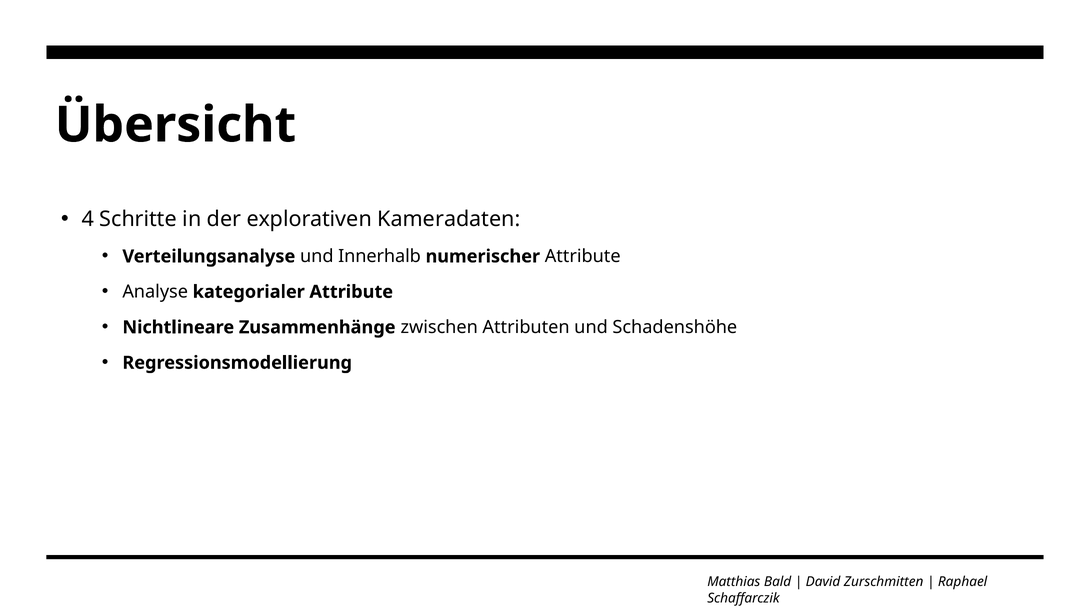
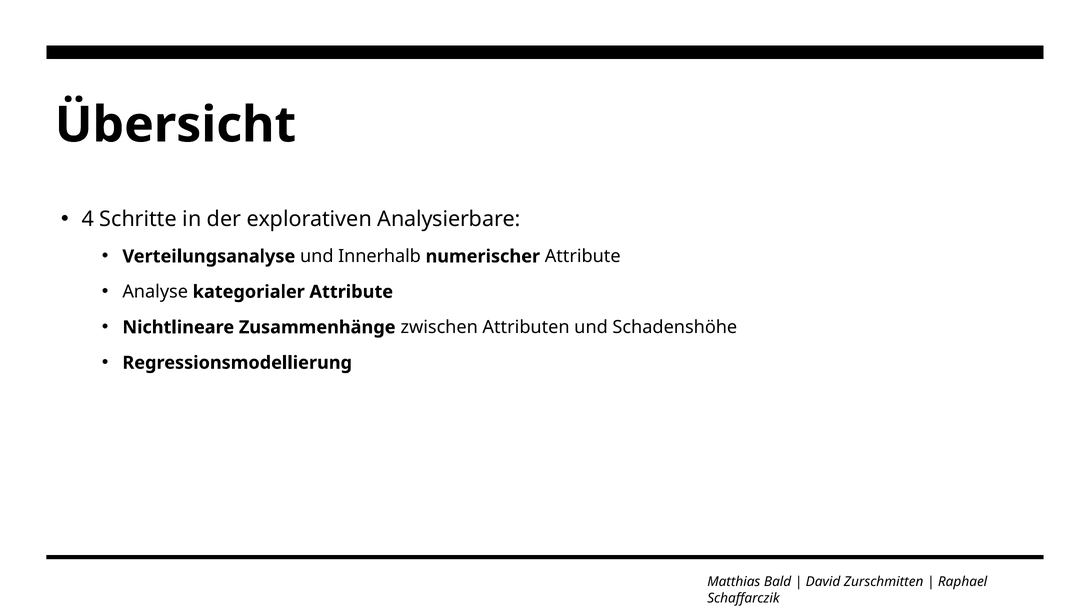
Kameradaten: Kameradaten -> Analysierbare (449, 219)
